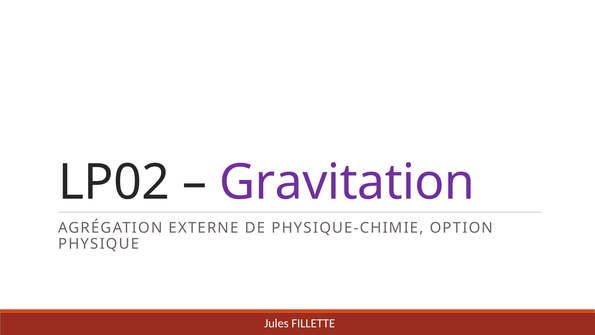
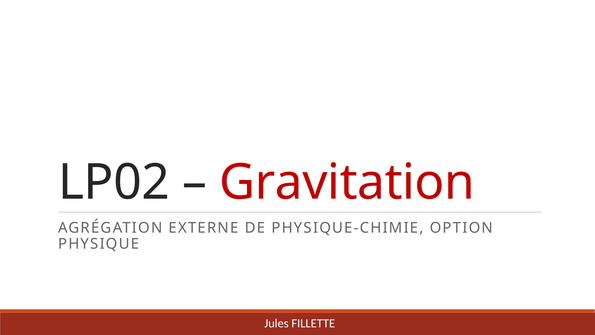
Gravitation colour: purple -> red (347, 182)
